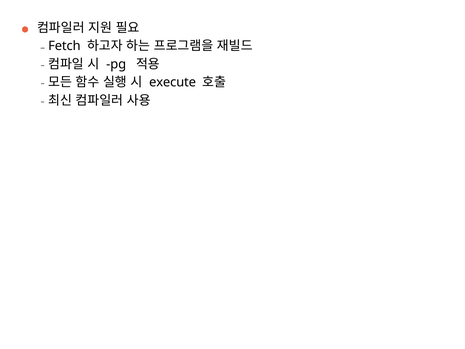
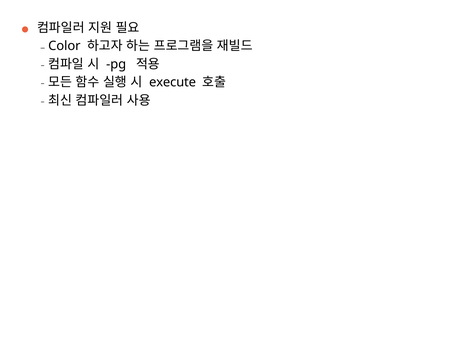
Fetch: Fetch -> Color (64, 46)
